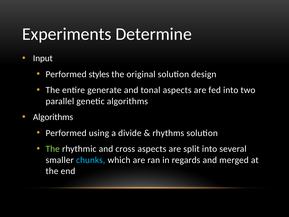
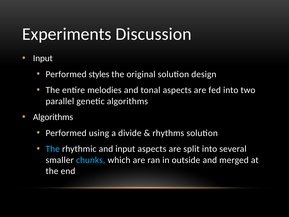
Determine: Determine -> Discussion (154, 34)
generate: generate -> melodies (104, 90)
The colour: light green -> light blue (53, 149)
and cross: cross -> input (125, 149)
regards: regards -> outside (186, 160)
